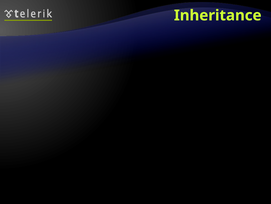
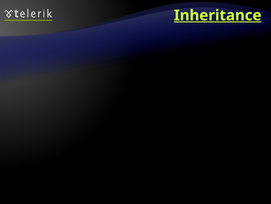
Inheritance underline: none -> present (218, 15)
